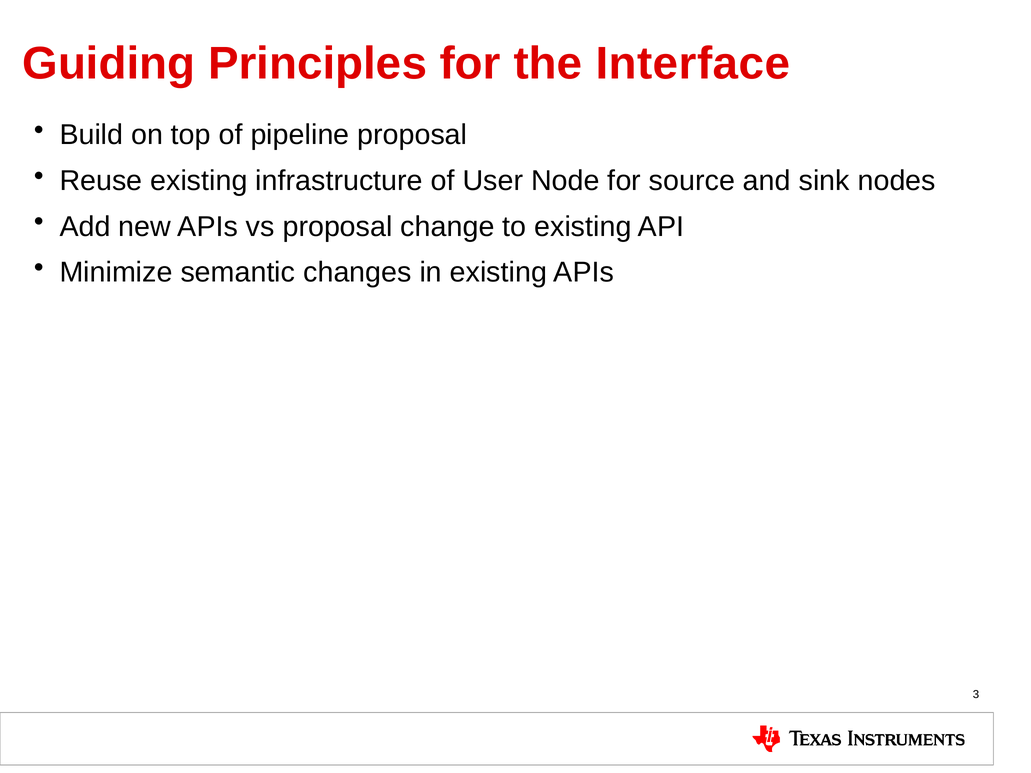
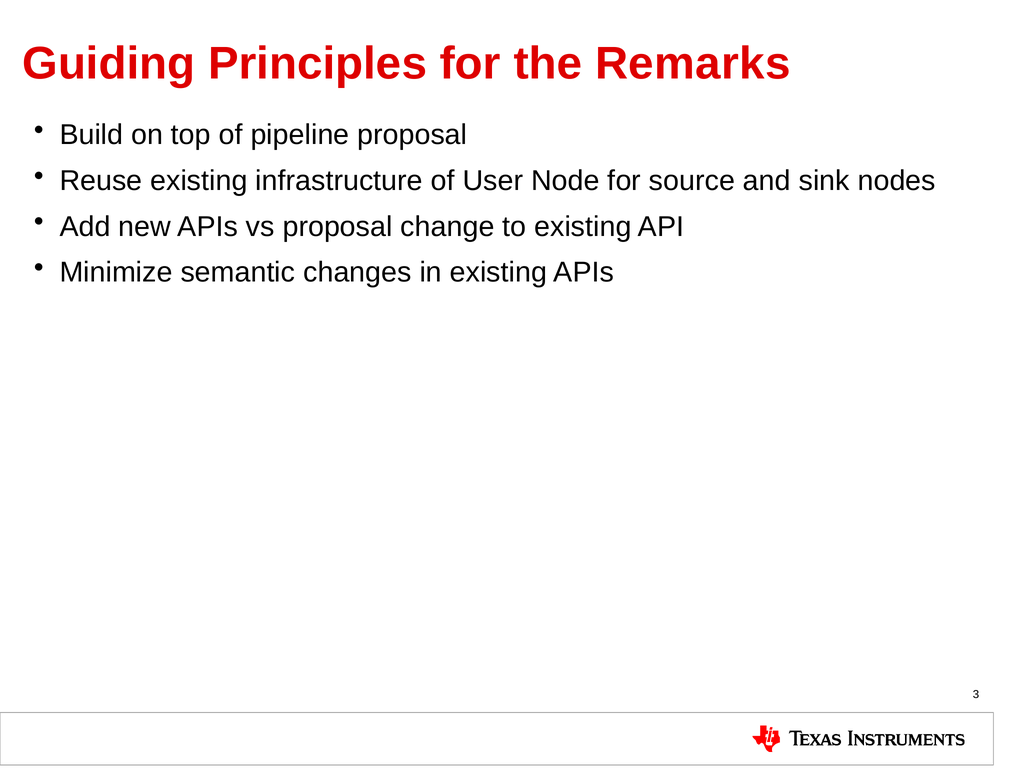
Interface: Interface -> Remarks (693, 64)
